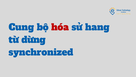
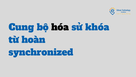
hóa colour: red -> black (60, 27)
hang: hang -> khóa (97, 27)
dừng: dừng -> hoàn (33, 40)
